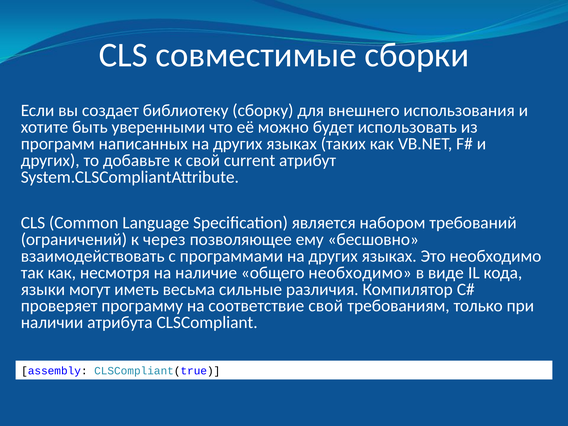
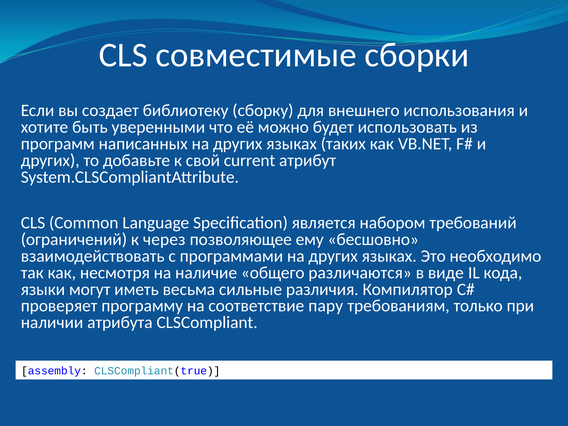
общего необходимо: необходимо -> различаются (360, 273)
соответствие свой: свой -> пару (326, 306)
